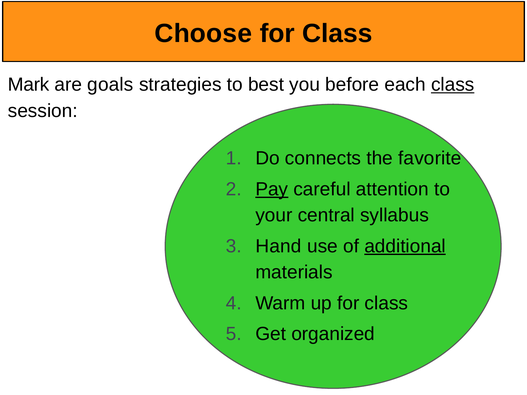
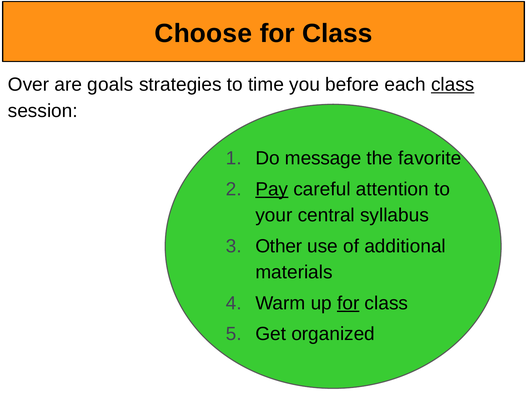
Mark: Mark -> Over (29, 85)
best: best -> time (266, 85)
connects: connects -> message (323, 158)
Hand: Hand -> Other (279, 246)
additional underline: present -> none (405, 246)
for underline: none -> present (348, 303)
